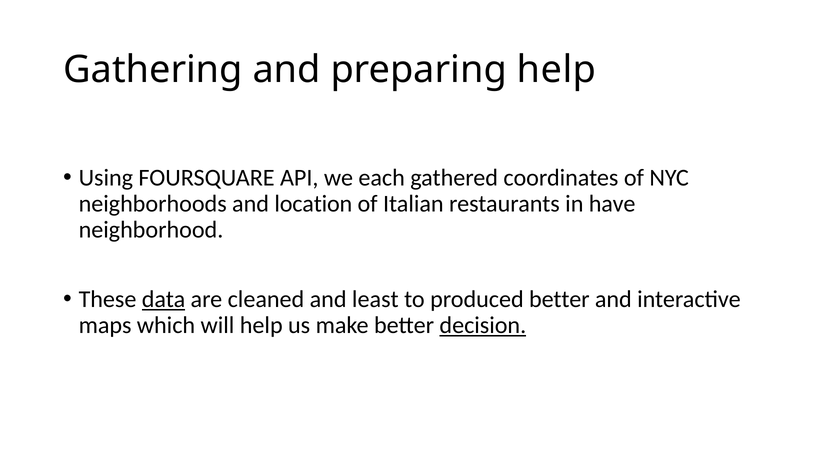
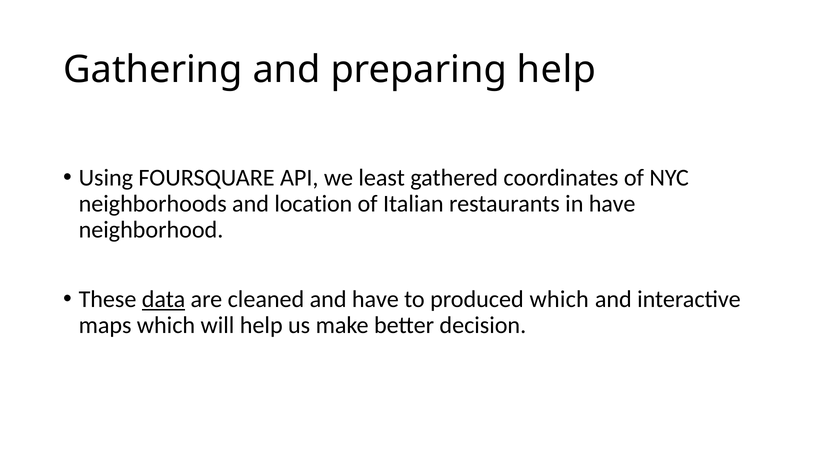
each: each -> least (382, 178)
and least: least -> have (375, 299)
produced better: better -> which (559, 299)
decision underline: present -> none (483, 325)
